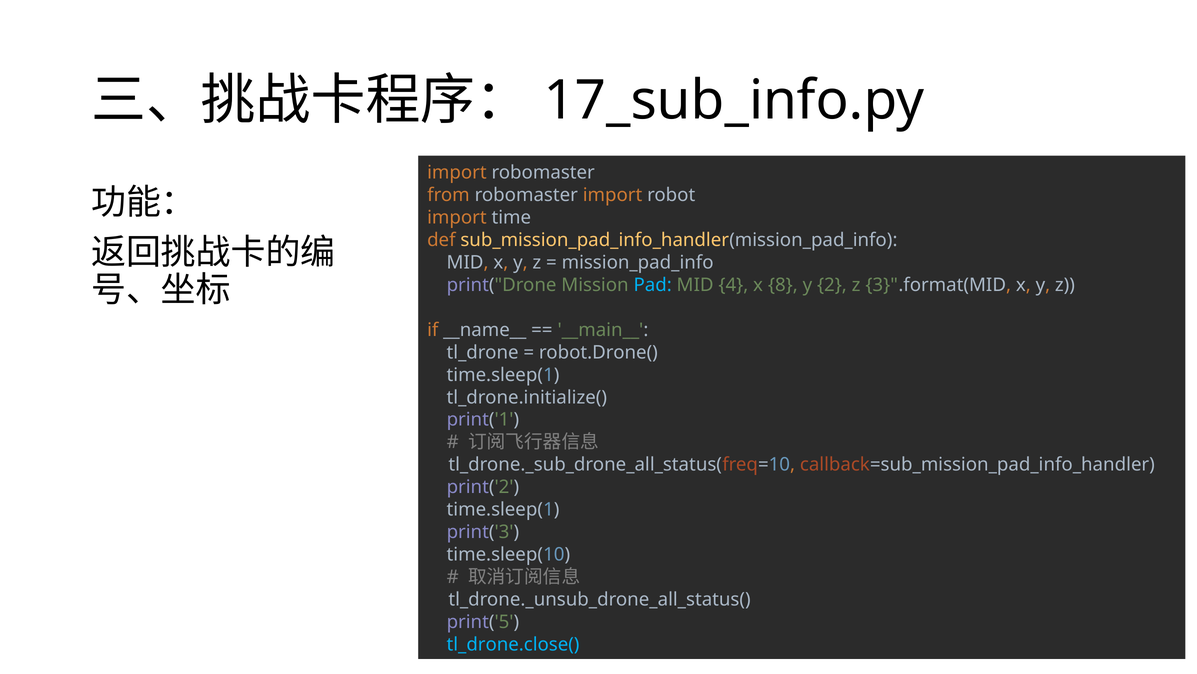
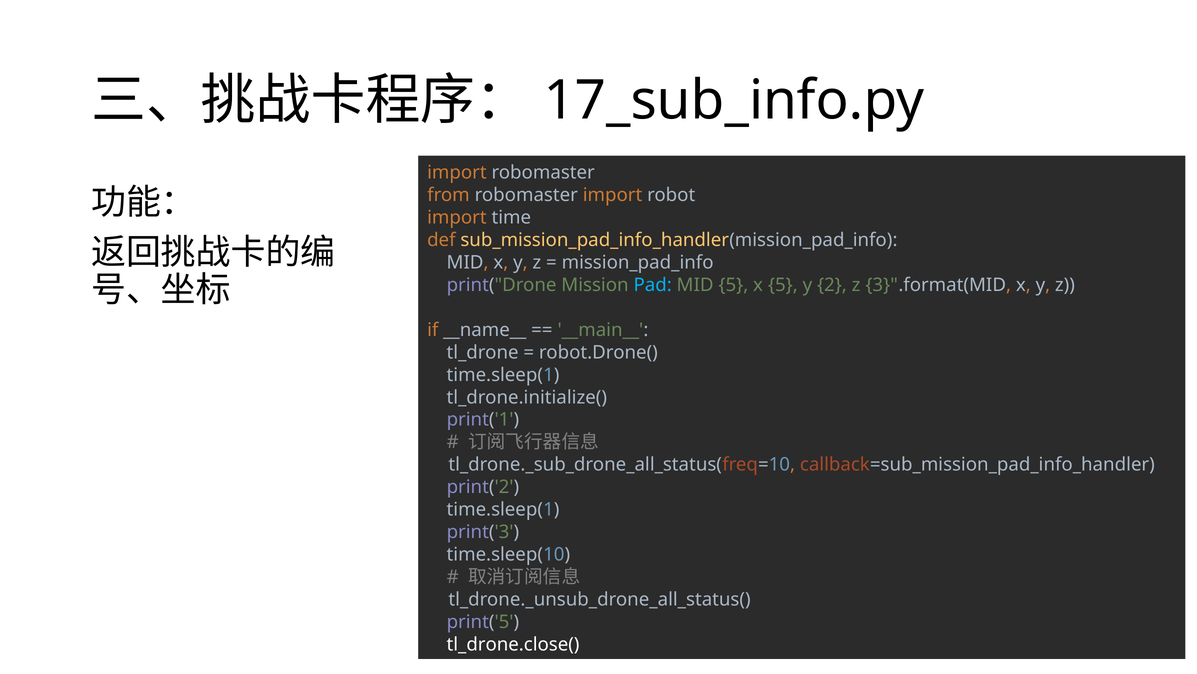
MID 4: 4 -> 5 (733, 285)
x 8: 8 -> 5 (783, 285)
tl_drone.close( colour: light blue -> white (513, 644)
